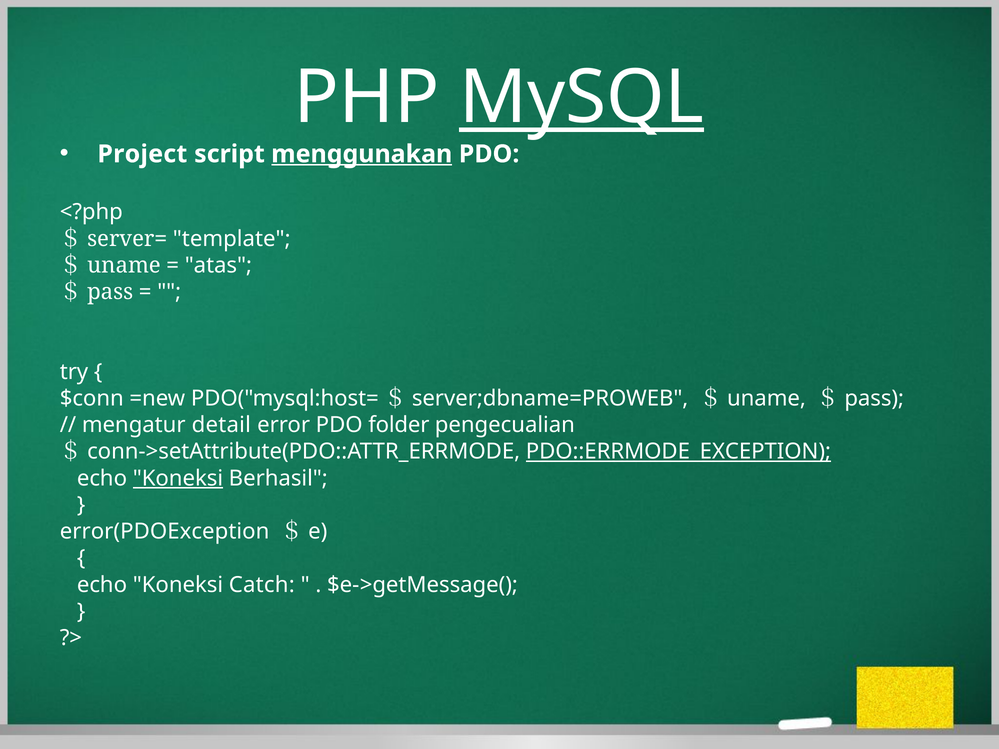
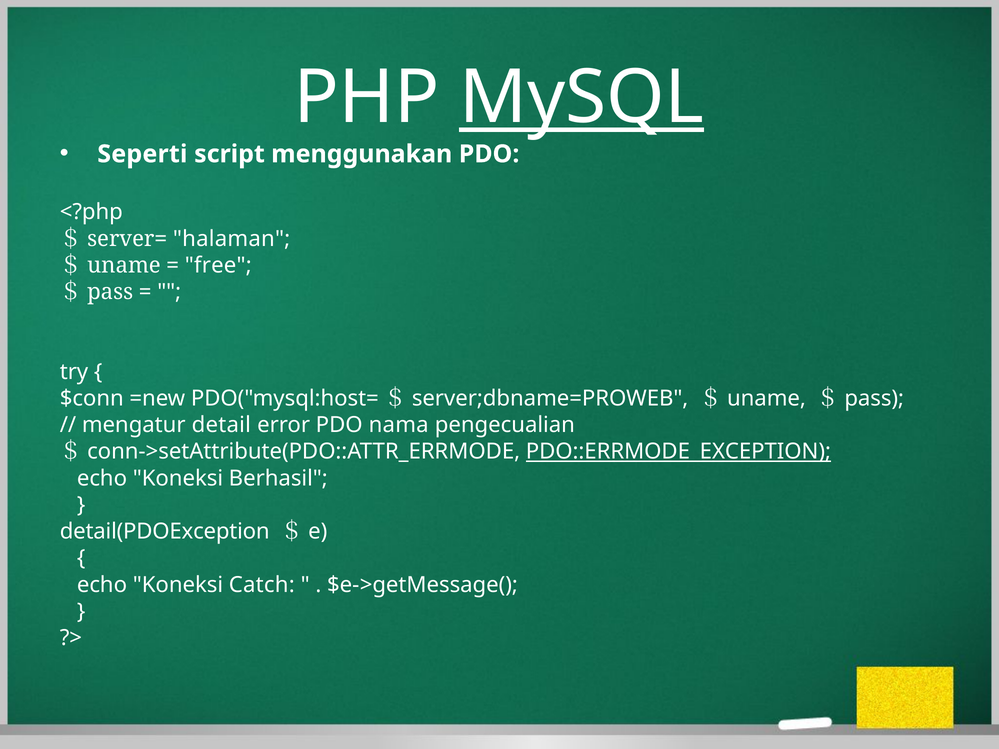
Project: Project -> Seperti (142, 154)
menggunakan underline: present -> none (362, 154)
template: template -> halaman (232, 239)
atas: atas -> free (218, 265)
folder: folder -> nama (399, 425)
Koneksi underline: present -> none (178, 478)
error(PDOException: error(PDOException -> detail(PDOException (165, 532)
